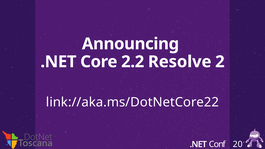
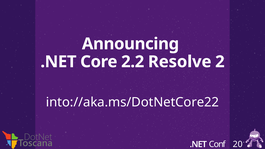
link://aka.ms/DotNetCore22: link://aka.ms/DotNetCore22 -> into://aka.ms/DotNetCore22 (133, 102)
